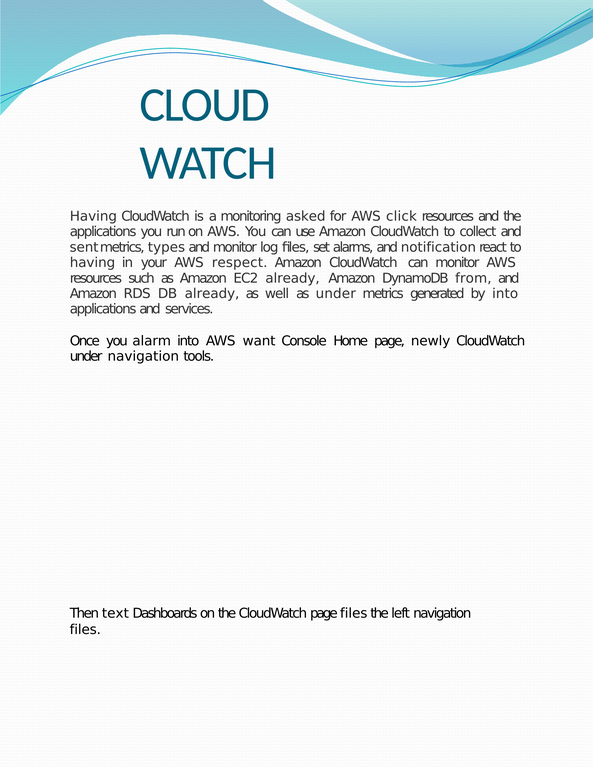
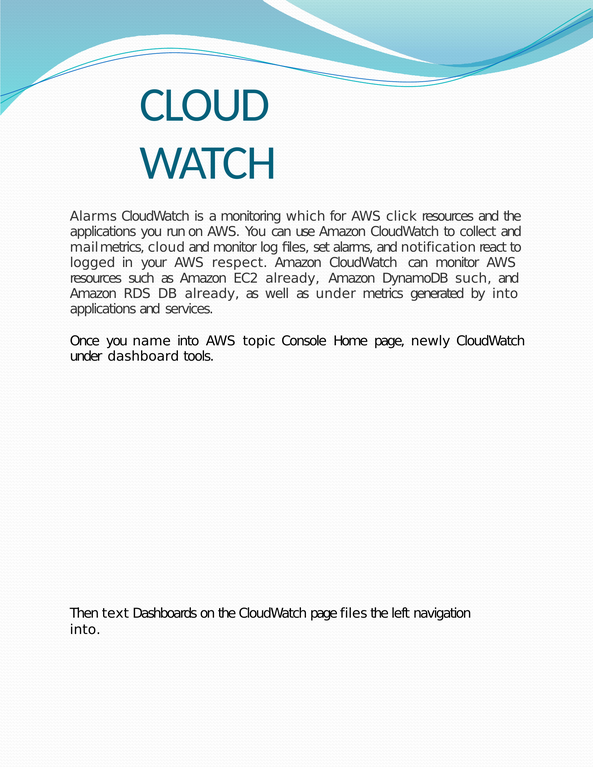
Having: Having -> Alarms (93, 216)
asked: asked -> which (306, 216)
sent: sent -> mail (84, 247)
metrics types: types -> cloud (166, 247)
having: having -> logged (93, 263)
DynamoDB from: from -> such (473, 278)
alarm: alarm -> name (152, 341)
want: want -> topic (259, 341)
under navigation: navigation -> dashboard (143, 357)
files: files -> into (85, 630)
